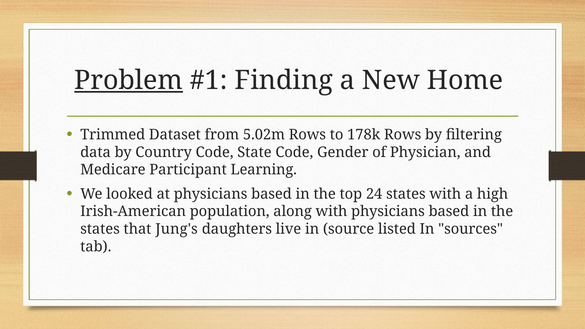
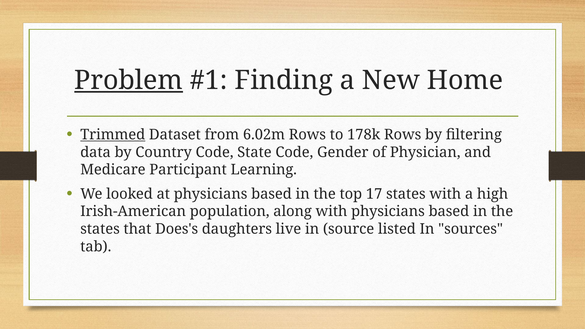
Trimmed underline: none -> present (113, 135)
5.02m: 5.02m -> 6.02m (264, 135)
24: 24 -> 17 (374, 194)
Jung's: Jung's -> Does's (177, 229)
